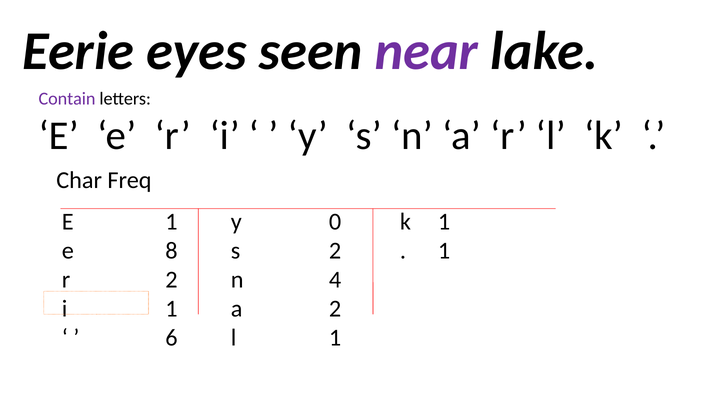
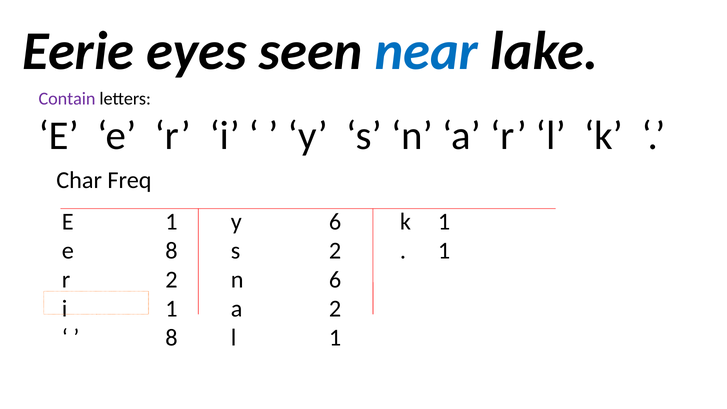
near colour: purple -> blue (426, 51)
y 0: 0 -> 6 (335, 221)
n 4: 4 -> 6 (335, 280)
6: 6 -> 8 (171, 338)
